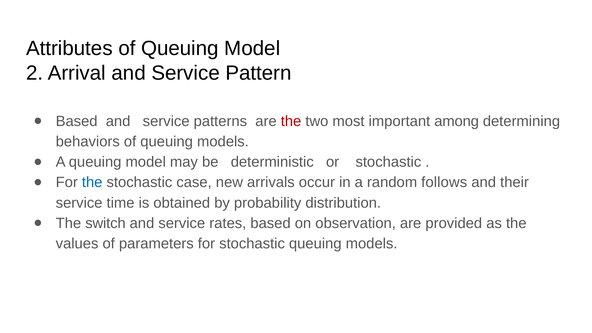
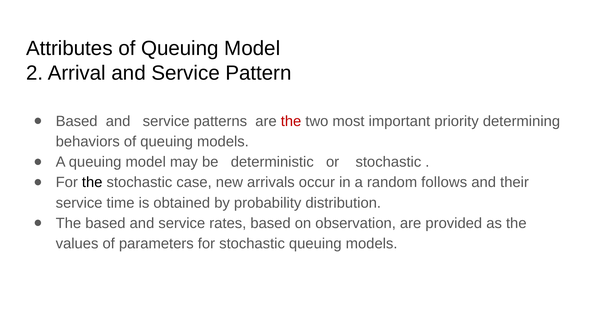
among: among -> priority (457, 121)
the colour: blue -> black (92, 182)
The switch: switch -> based (105, 223)
